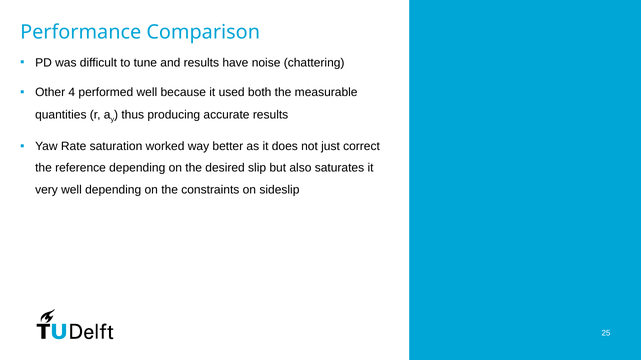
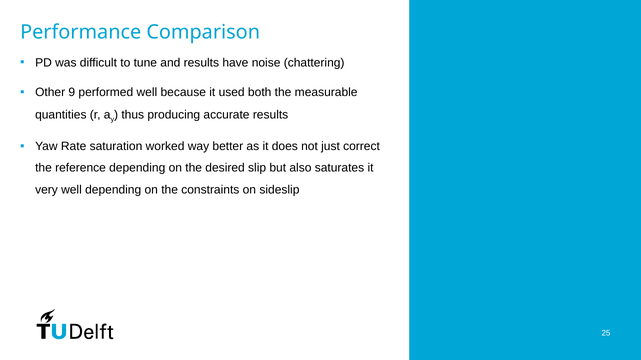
4: 4 -> 9 (72, 92)
